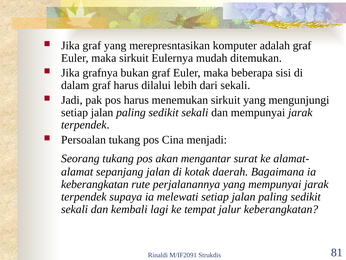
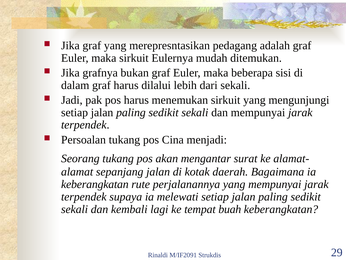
komputer: komputer -> pedagang (235, 45)
jalur: jalur -> buah (230, 209)
81: 81 -> 29 (337, 252)
